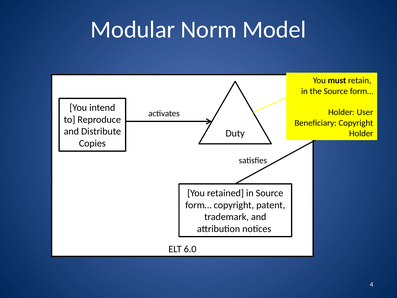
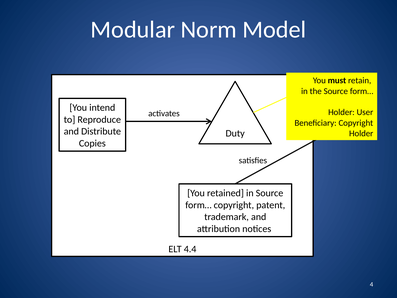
6.0: 6.0 -> 4.4 (190, 249)
